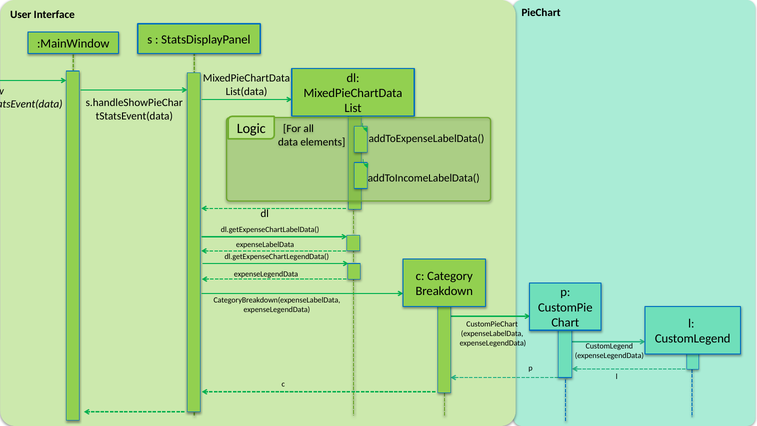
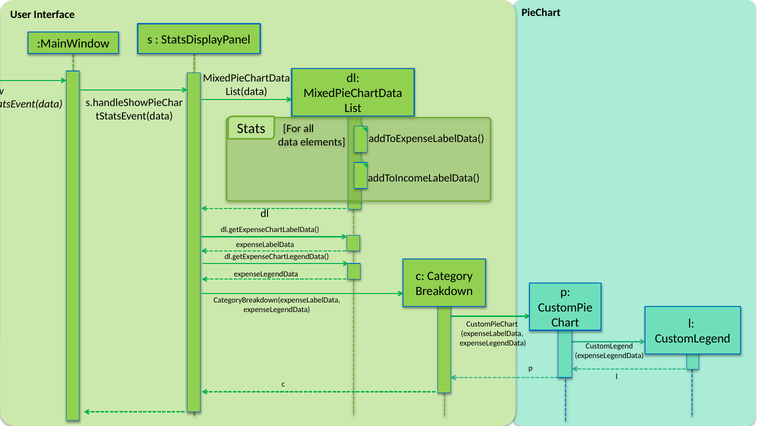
Logic: Logic -> Stats (251, 129)
